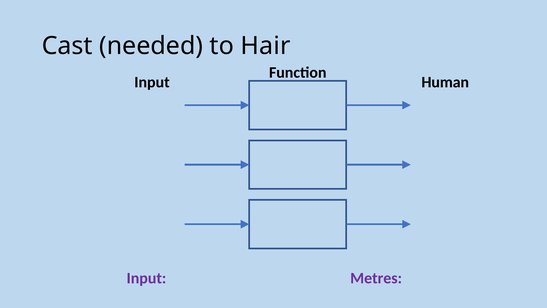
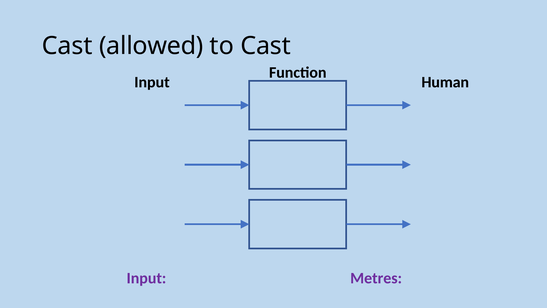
needed: needed -> allowed (151, 46)
to Hair: Hair -> Cast (266, 46)
